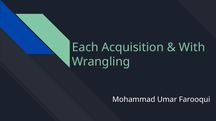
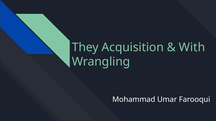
Each: Each -> They (85, 47)
